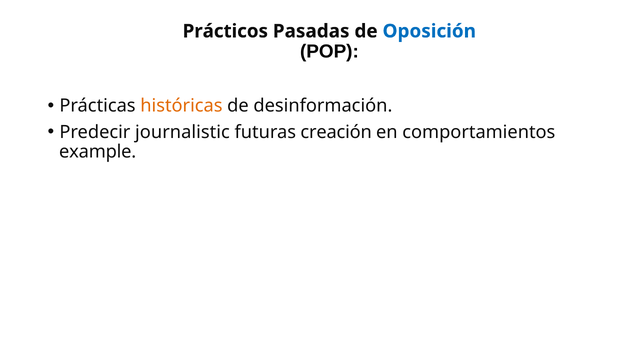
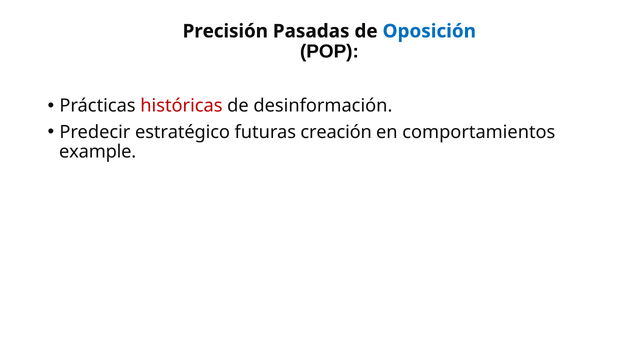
Prácticos: Prácticos -> Precisión (225, 31)
históricas colour: orange -> red (181, 106)
journalistic: journalistic -> estratégico (183, 132)
